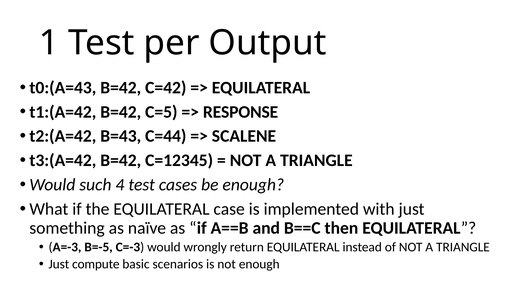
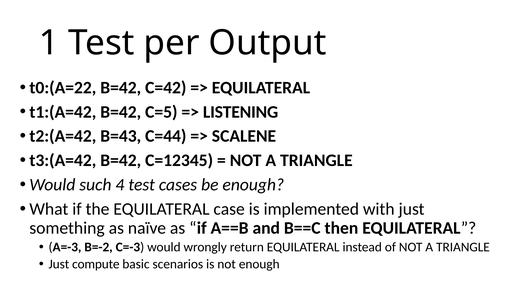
t0:(A=43: t0:(A=43 -> t0:(A=22 (63, 88)
RESPONSE: RESPONSE -> LISTENING (241, 112)
B=-5: B=-5 -> B=-2 (99, 248)
